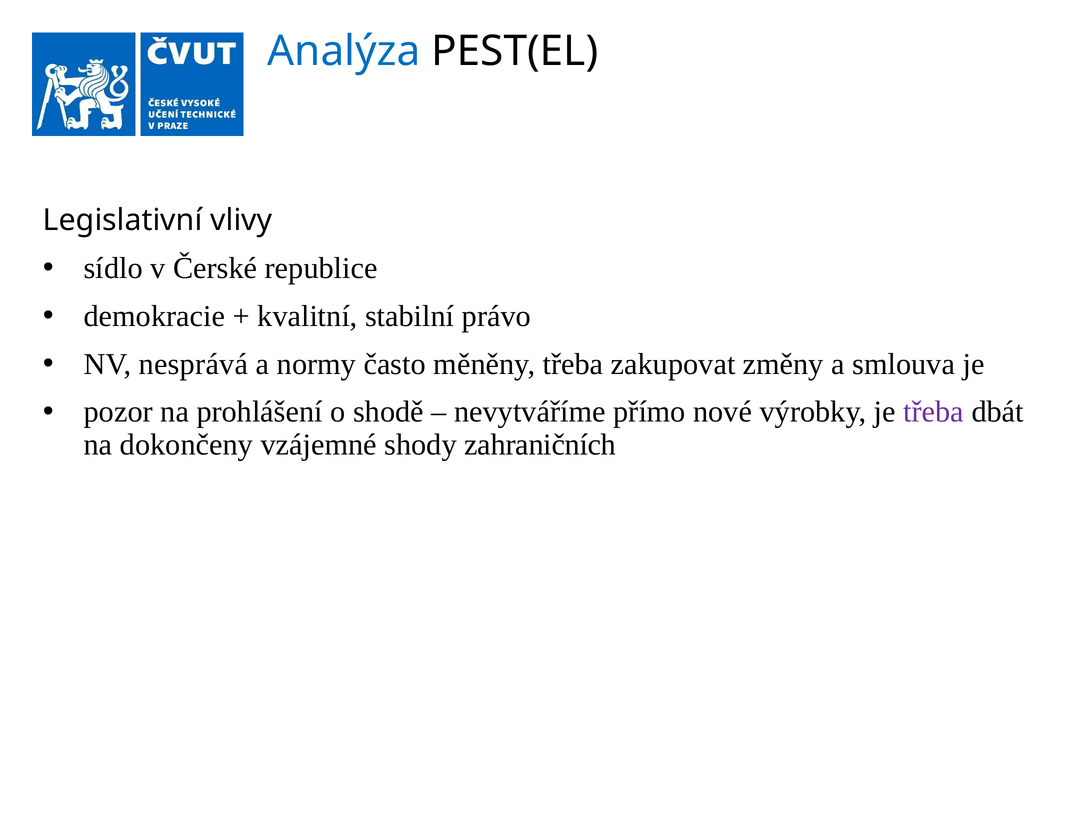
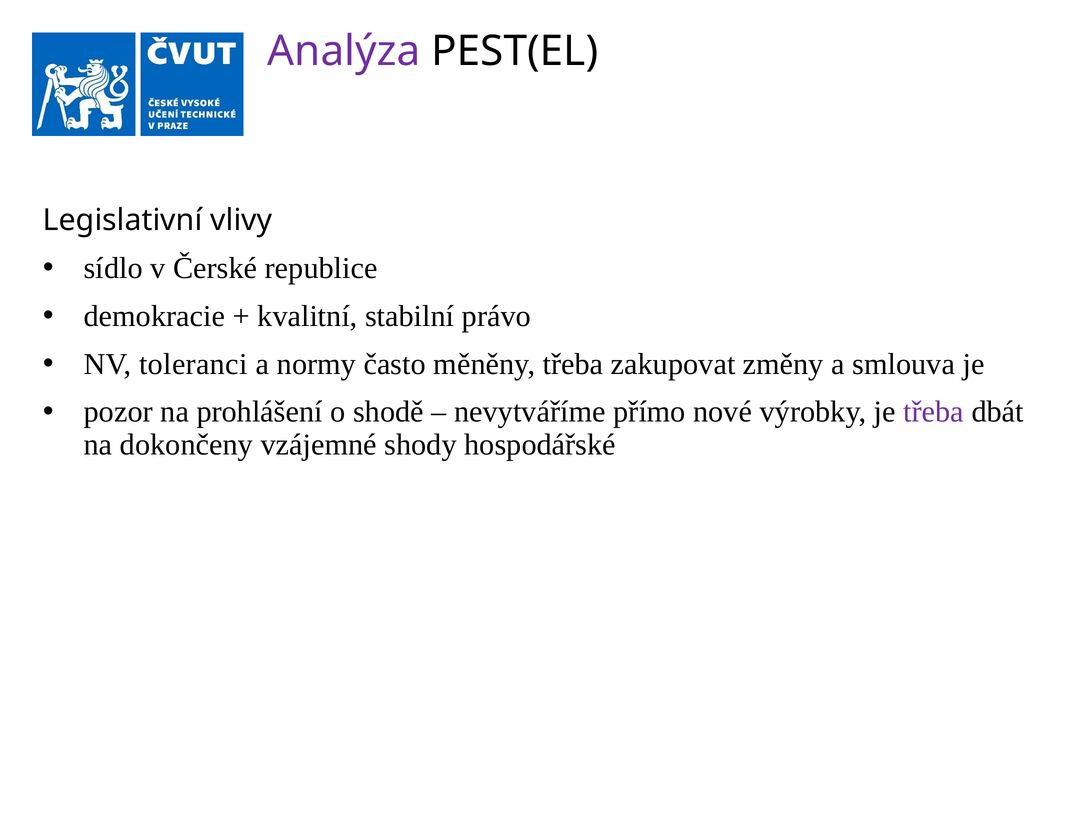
Analýza colour: blue -> purple (344, 51)
nesprává: nesprává -> toleranci (193, 364)
zahraničních: zahraničních -> hospodářské (540, 444)
